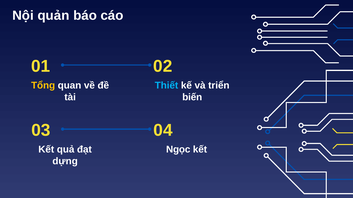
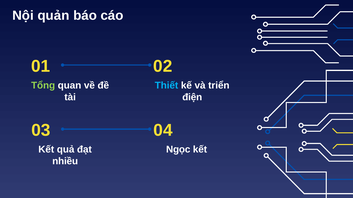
Tổng colour: yellow -> light green (43, 86)
biến: biến -> điện (192, 97)
dựng: dựng -> nhiều (65, 162)
